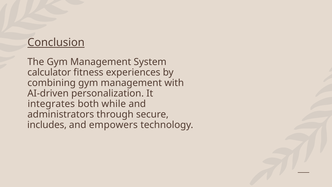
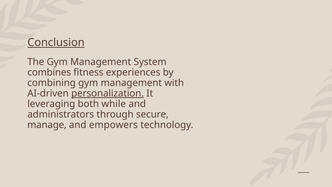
calculator: calculator -> combines (49, 72)
personalization underline: none -> present (108, 93)
integrates: integrates -> leveraging (51, 104)
includes: includes -> manage (47, 125)
